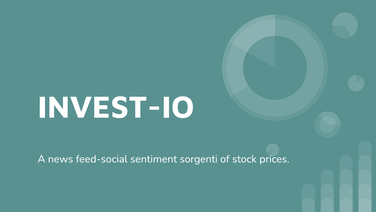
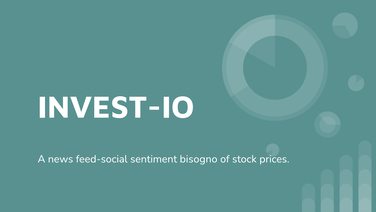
sorgenti: sorgenti -> bisogno (199, 159)
